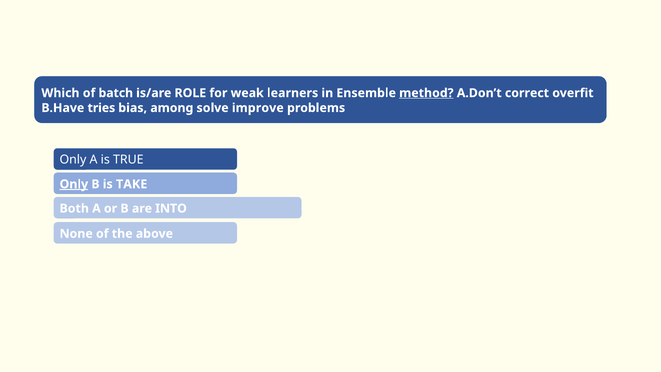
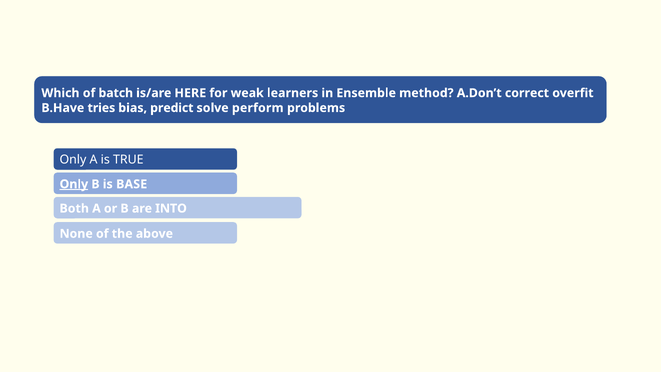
ROLE: ROLE -> HERE (190, 93)
method underline: present -> none (426, 93)
among: among -> predict (172, 108)
improve: improve -> perform (258, 108)
TAKE: TAKE -> BASE (132, 184)
